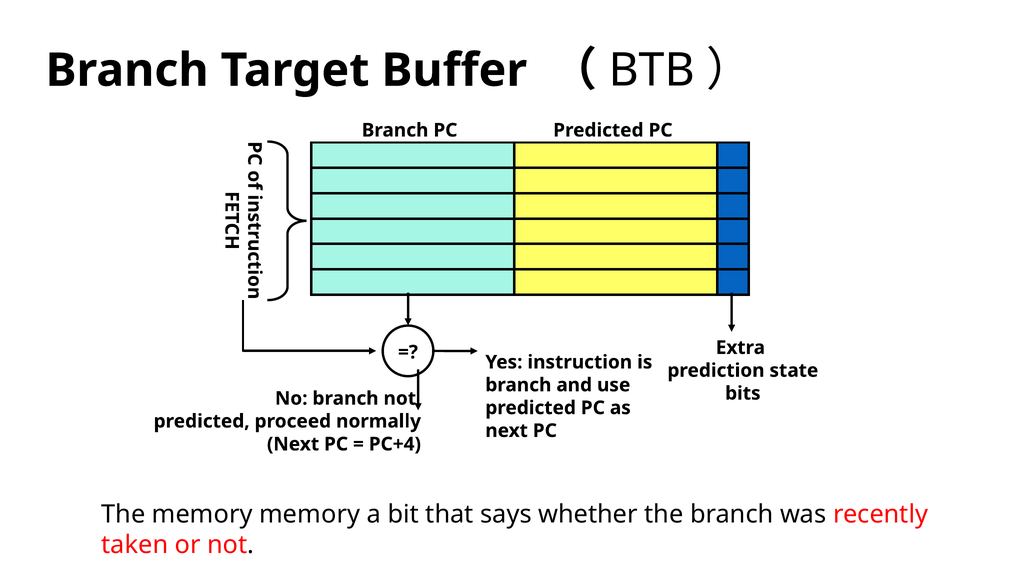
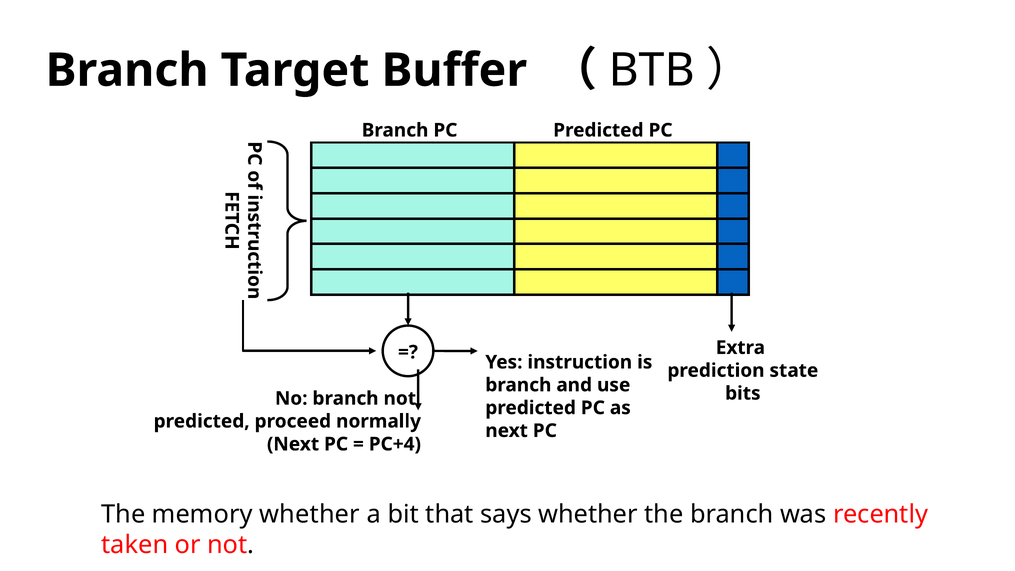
memory memory: memory -> whether (310, 514)
